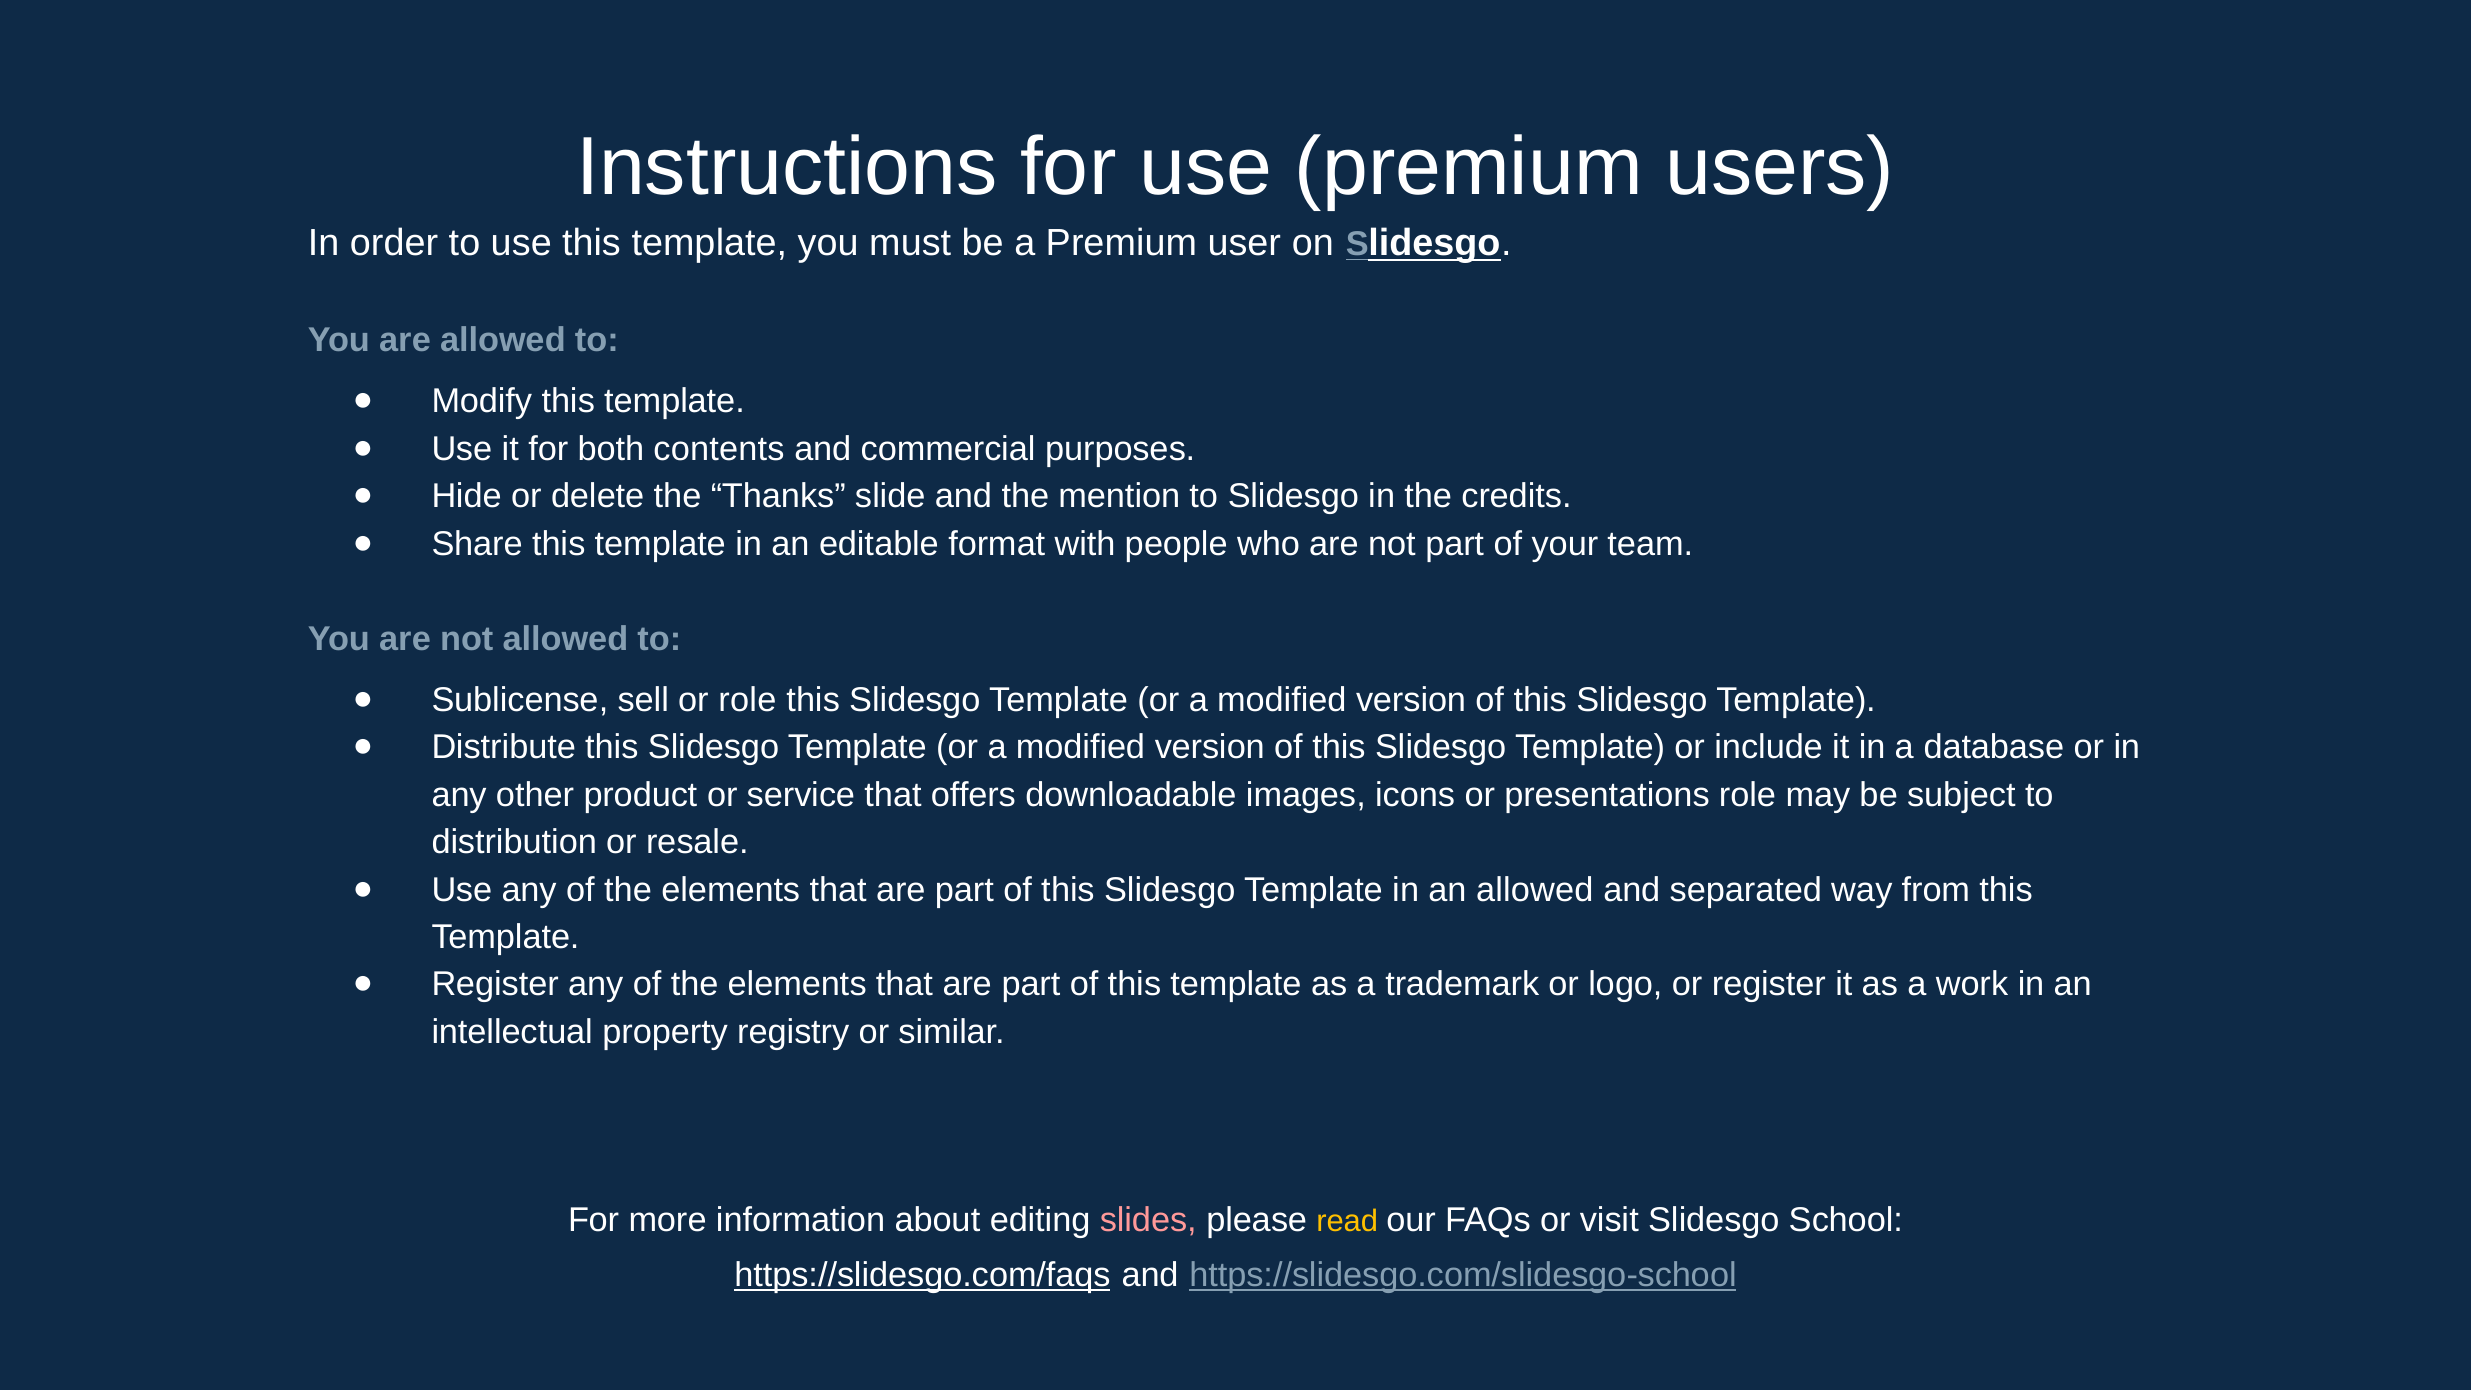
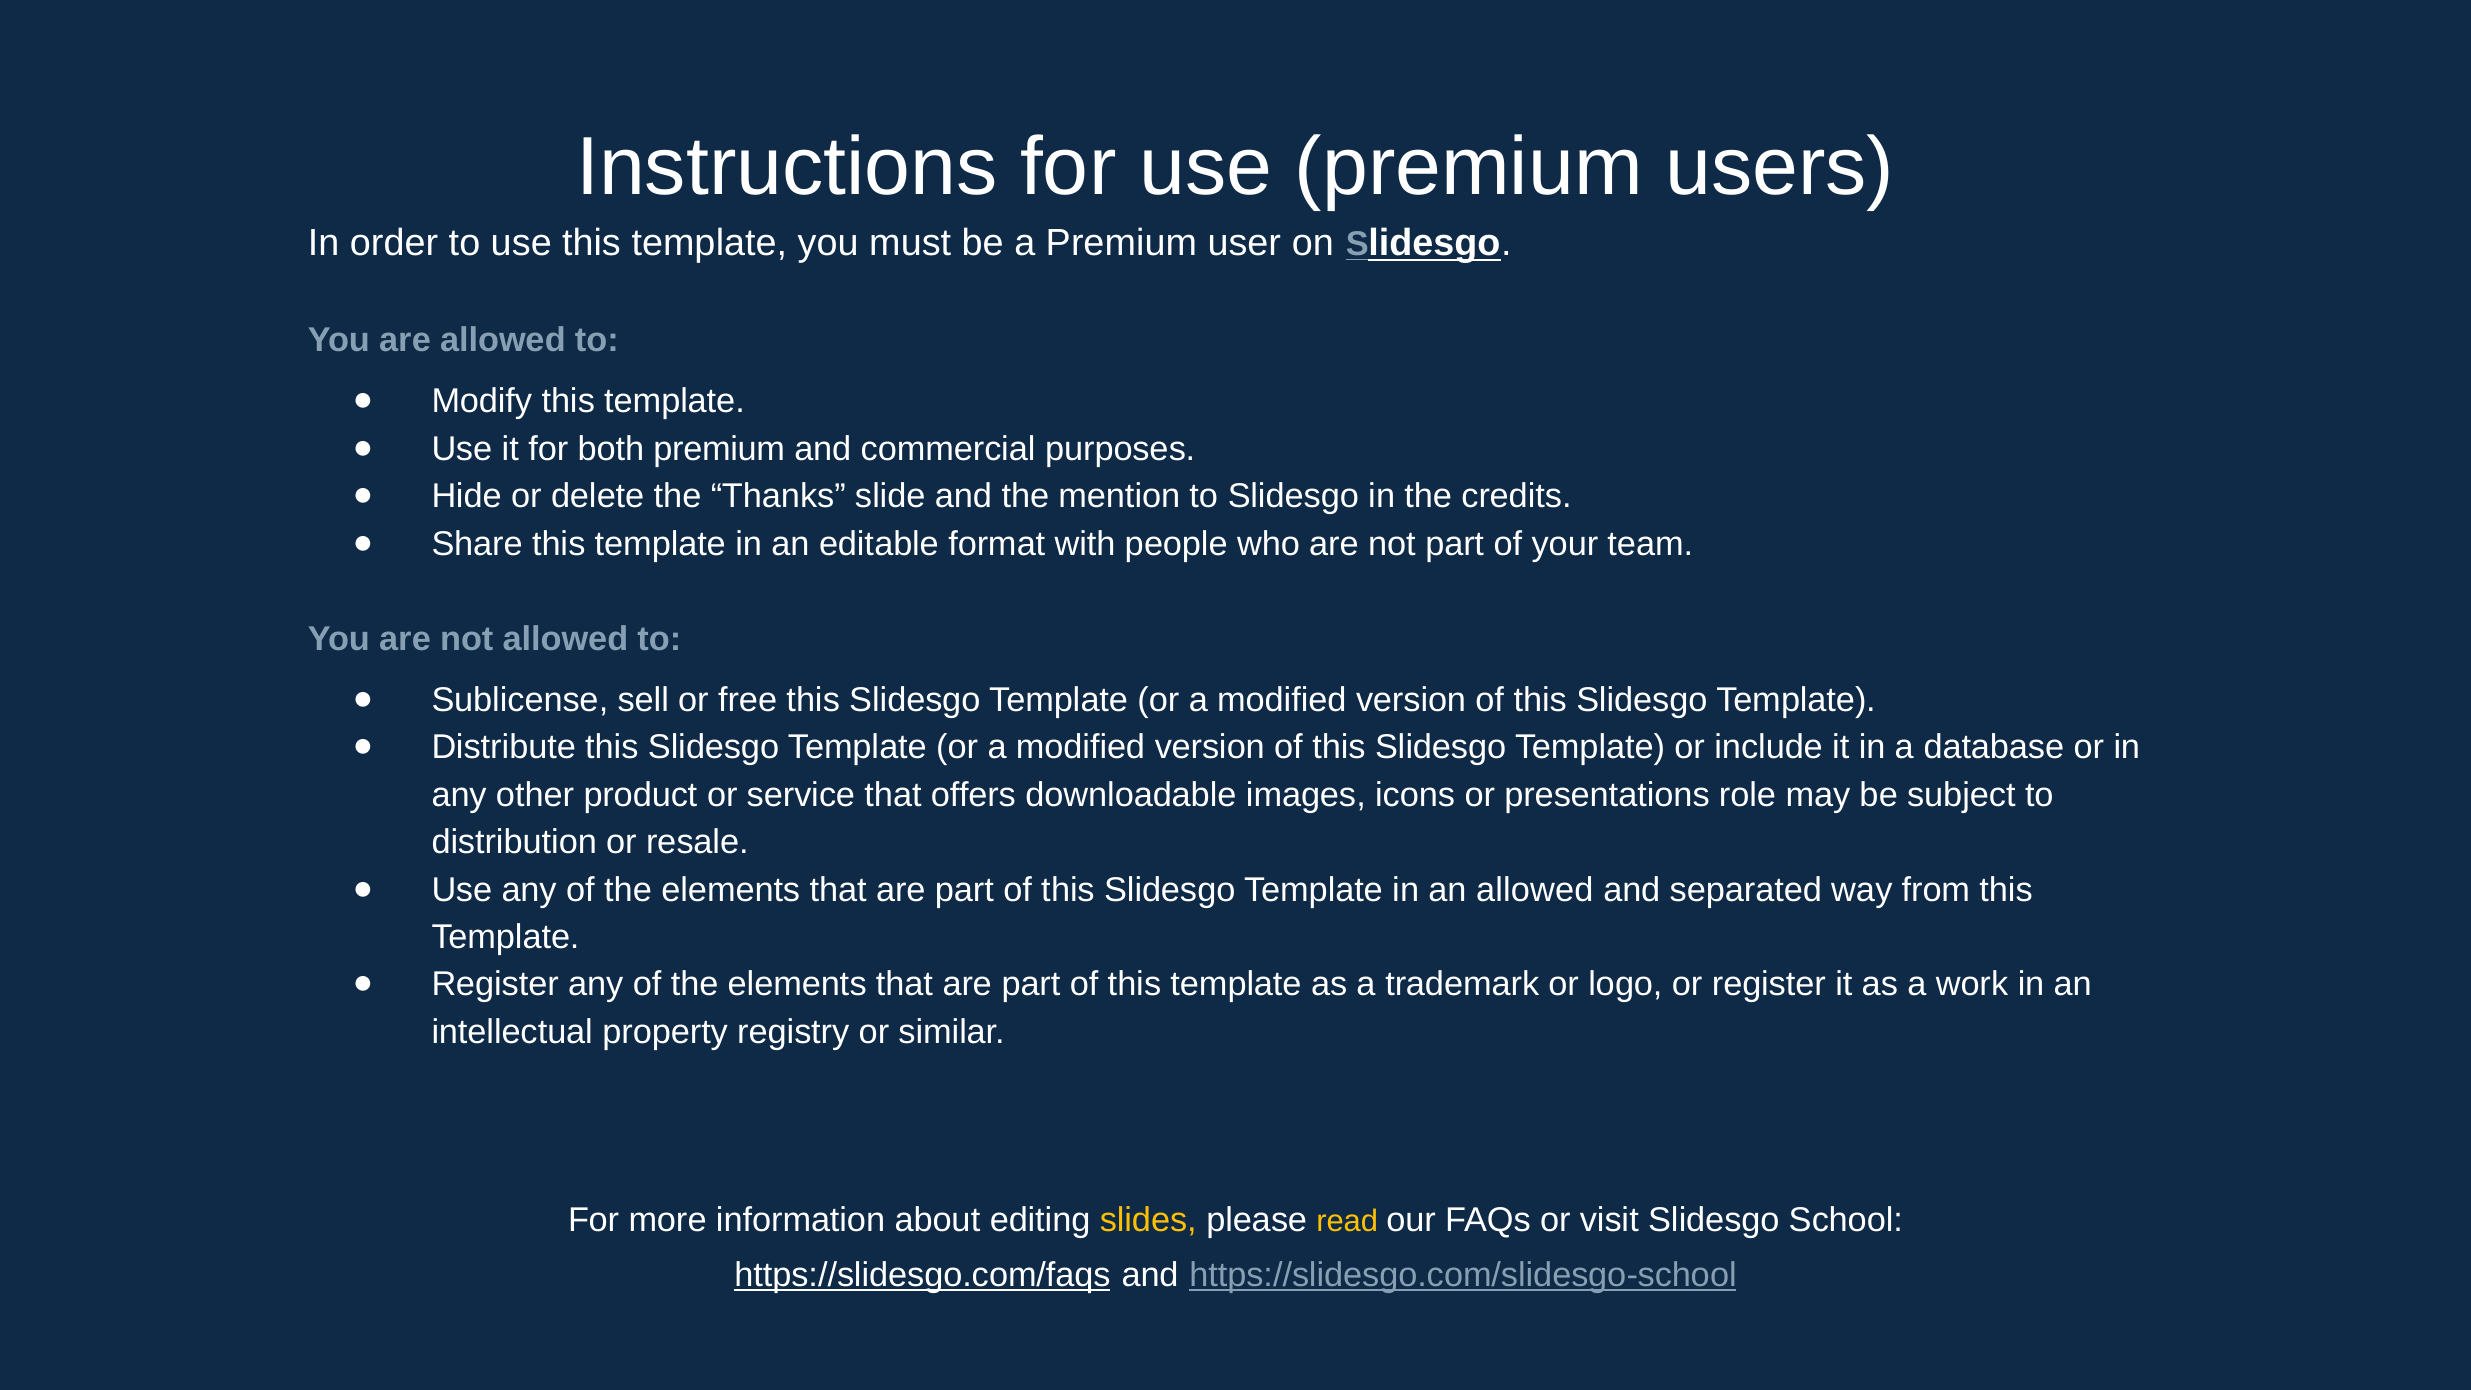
both contents: contents -> premium (719, 449)
or role: role -> free (748, 700)
slides colour: pink -> yellow (1148, 1220)
